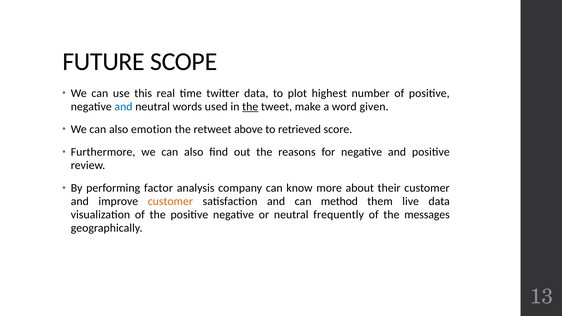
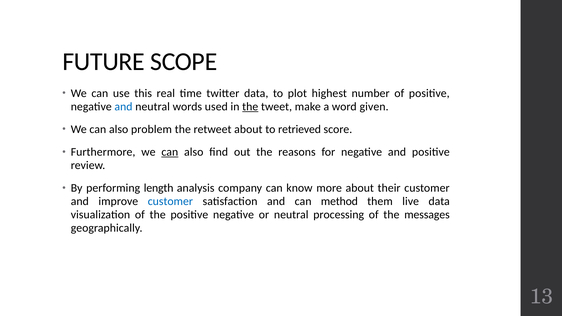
emotion: emotion -> problem (151, 129)
retweet above: above -> about (248, 129)
can underline: none -> present (170, 152)
factor: factor -> length (159, 188)
customer colour: orange -> blue (170, 202)
frequently: frequently -> processing (339, 215)
